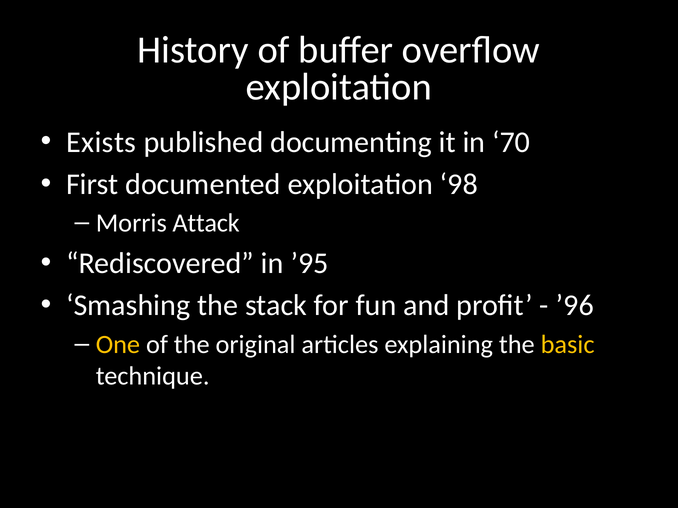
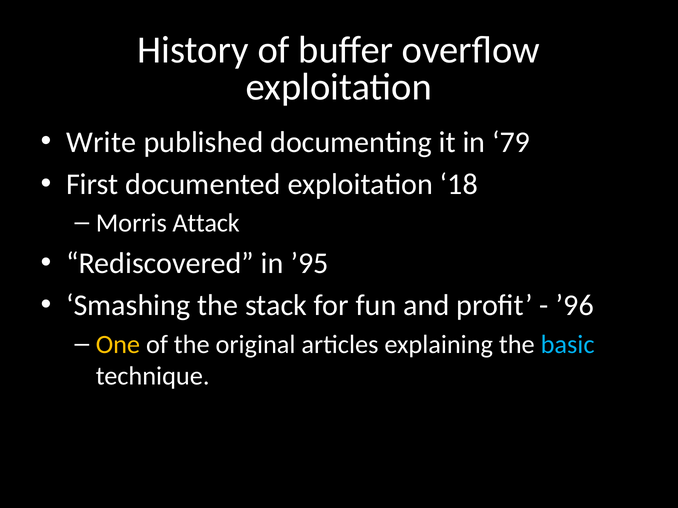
Exists: Exists -> Write (101, 142)
70: 70 -> 79 (511, 142)
98: 98 -> 18 (459, 184)
basic colour: yellow -> light blue (568, 345)
